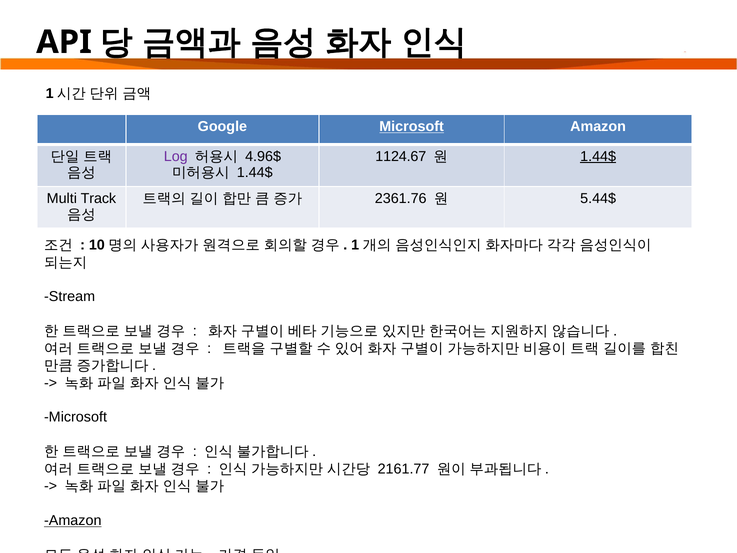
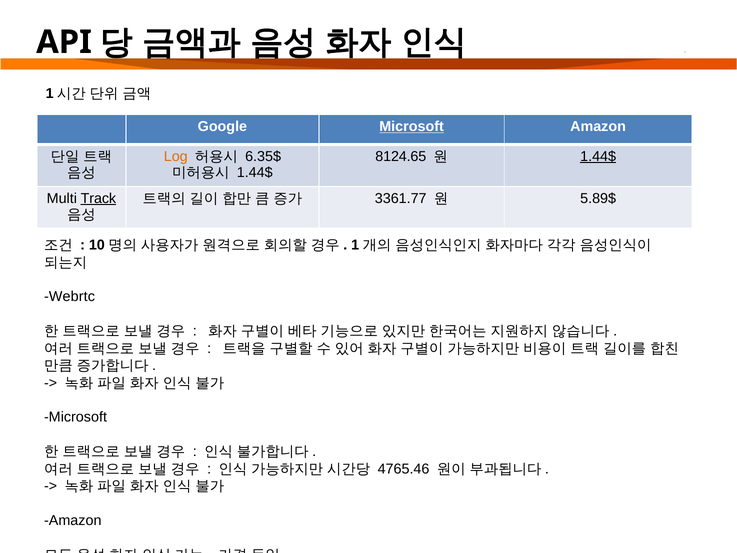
Log colour: purple -> orange (176, 156)
4.96$: 4.96$ -> 6.35$ (263, 156)
1124.67: 1124.67 -> 8124.65 (401, 156)
Track underline: none -> present (98, 198)
2361.76: 2361.76 -> 3361.77 (401, 198)
5.44$: 5.44$ -> 5.89$ (598, 198)
Stream: Stream -> Webrtc (70, 297)
2161.77: 2161.77 -> 4765.46 (404, 469)
Amazon underline: present -> none (73, 520)
